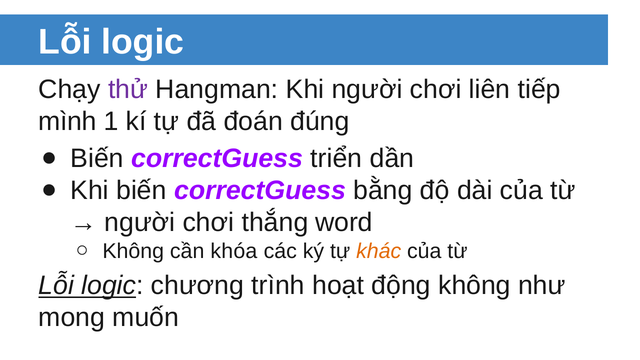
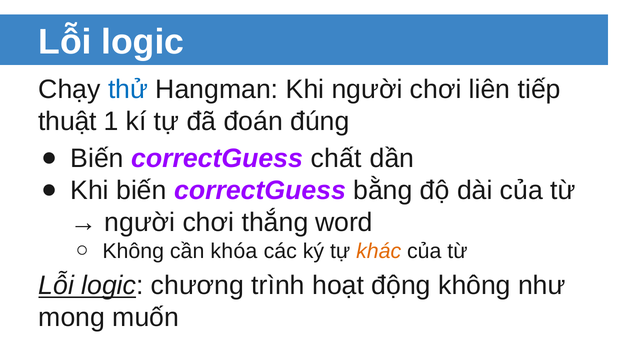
thử colour: purple -> blue (128, 89)
mình: mình -> thuật (67, 121)
triển: triển -> chất (336, 159)
